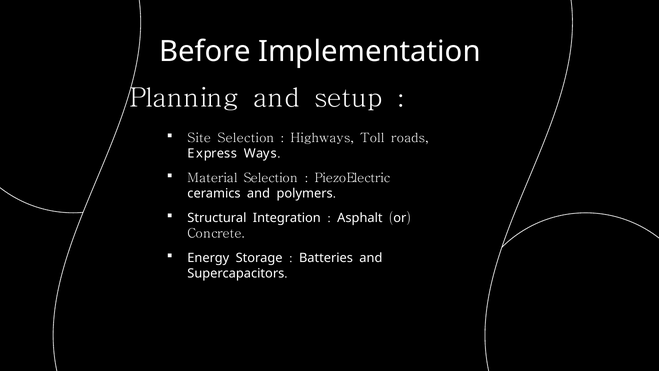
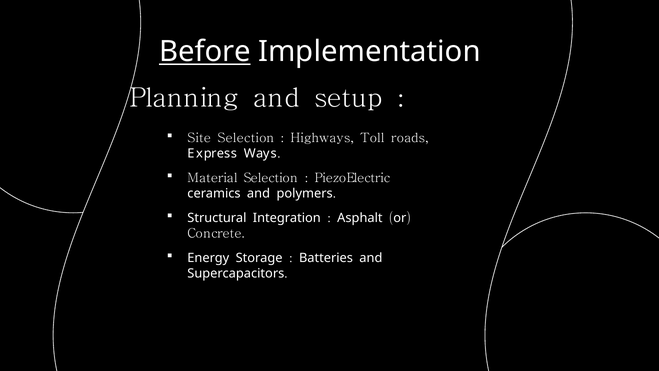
Before underline: none -> present (205, 52)
